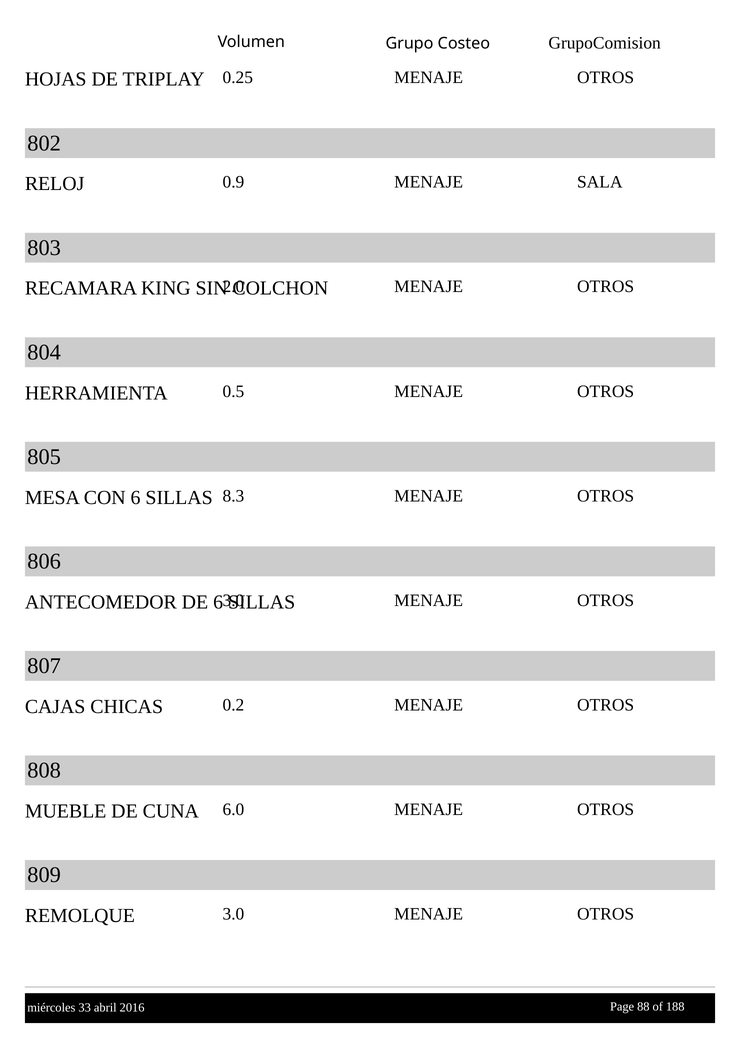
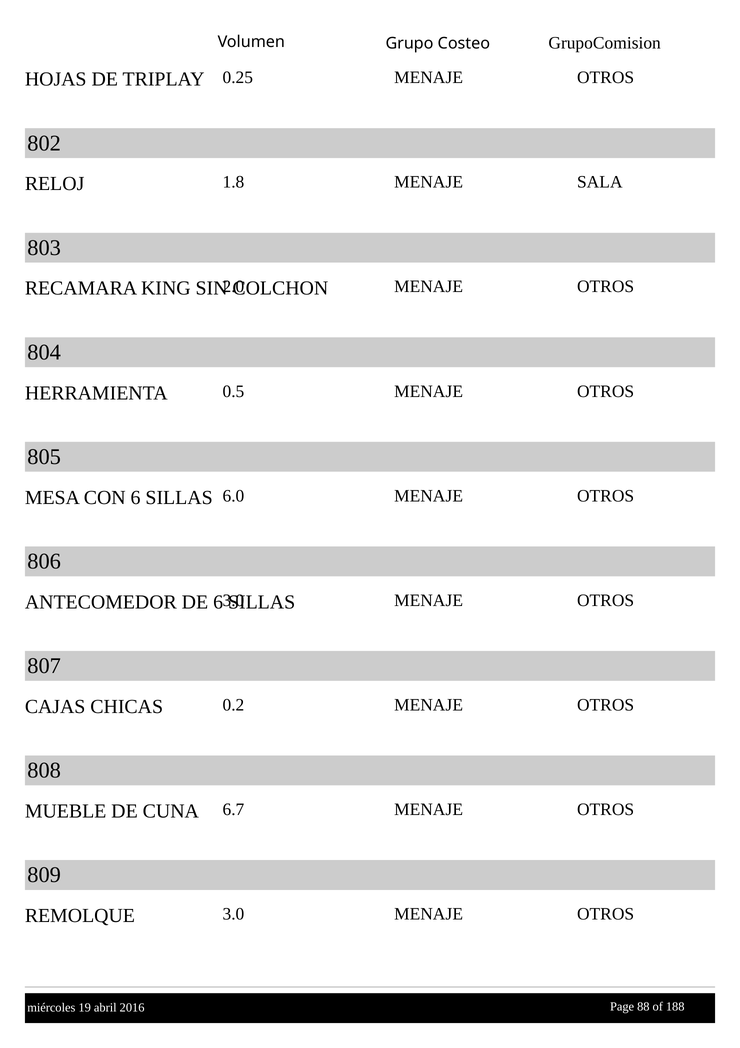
0.9: 0.9 -> 1.8 (233, 182)
8.3: 8.3 -> 6.0 (233, 495)
6.0: 6.0 -> 6.7 (233, 809)
33: 33 -> 19 (85, 1007)
